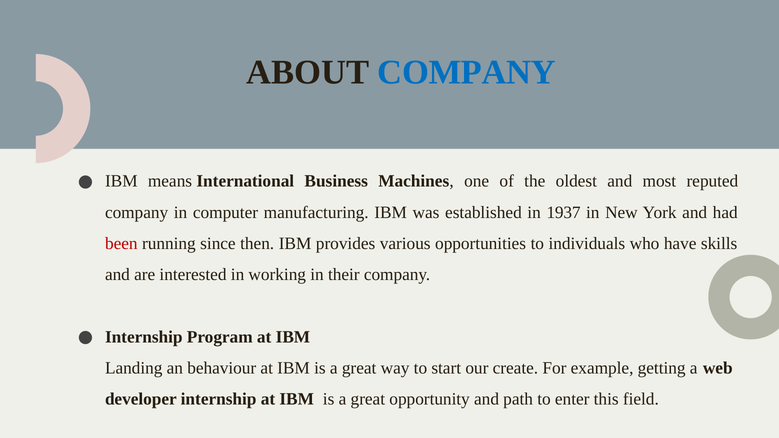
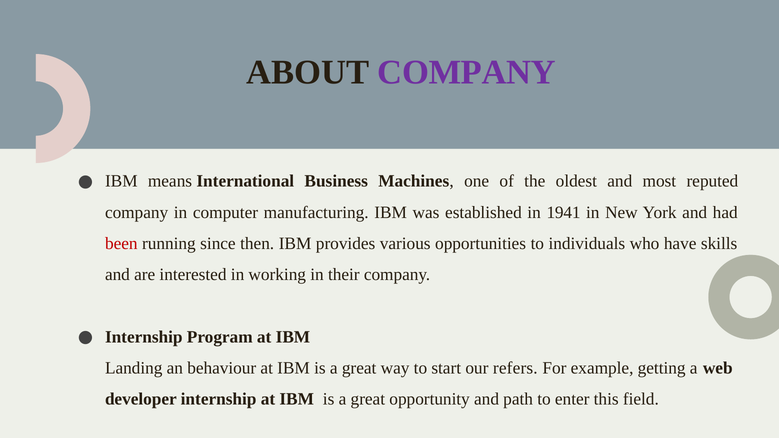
COMPANY colour: blue -> purple (467, 72)
1937: 1937 -> 1941 (564, 213)
create: create -> refers (515, 368)
